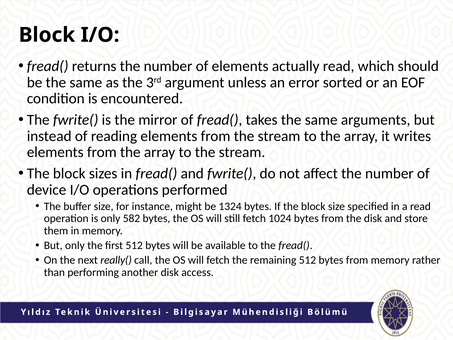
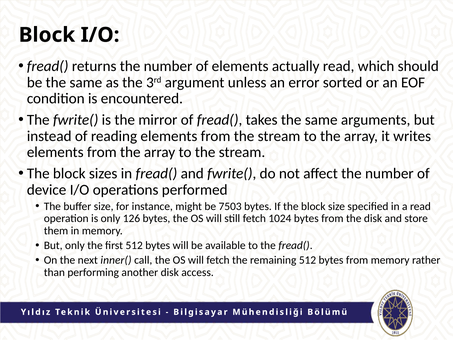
1324: 1324 -> 7503 (230, 206)
582: 582 -> 126 (131, 218)
really(: really( -> inner( (116, 260)
